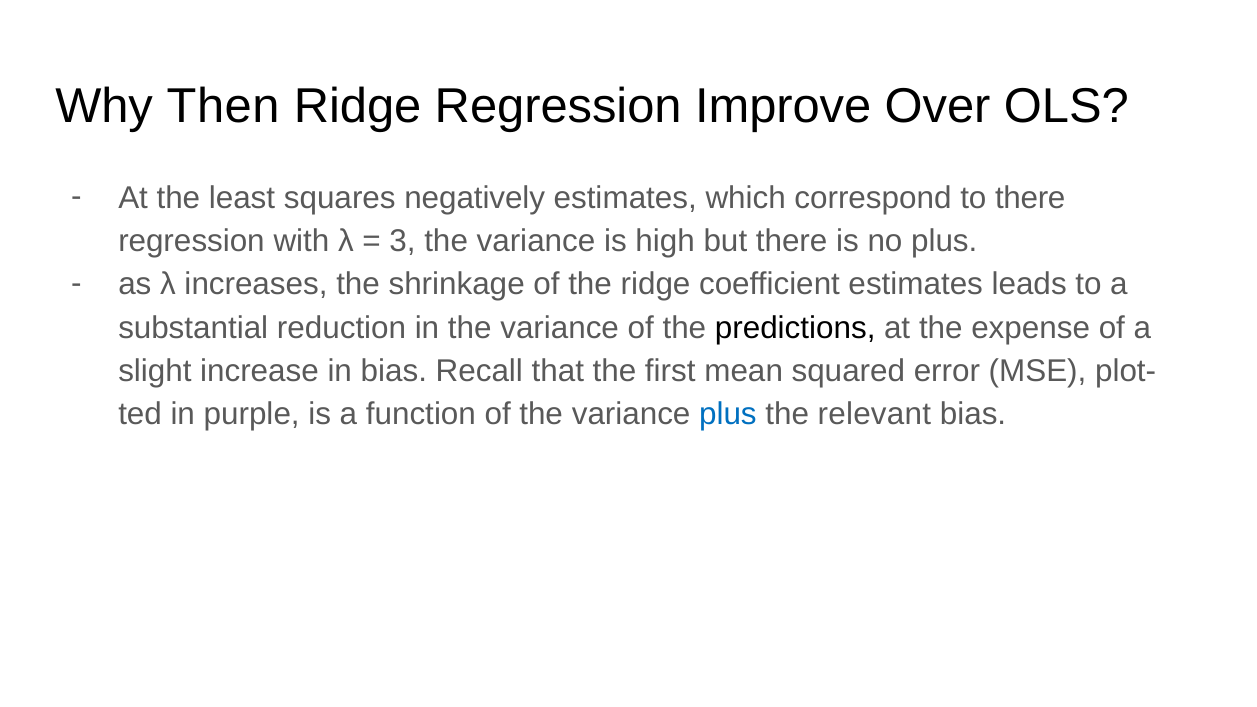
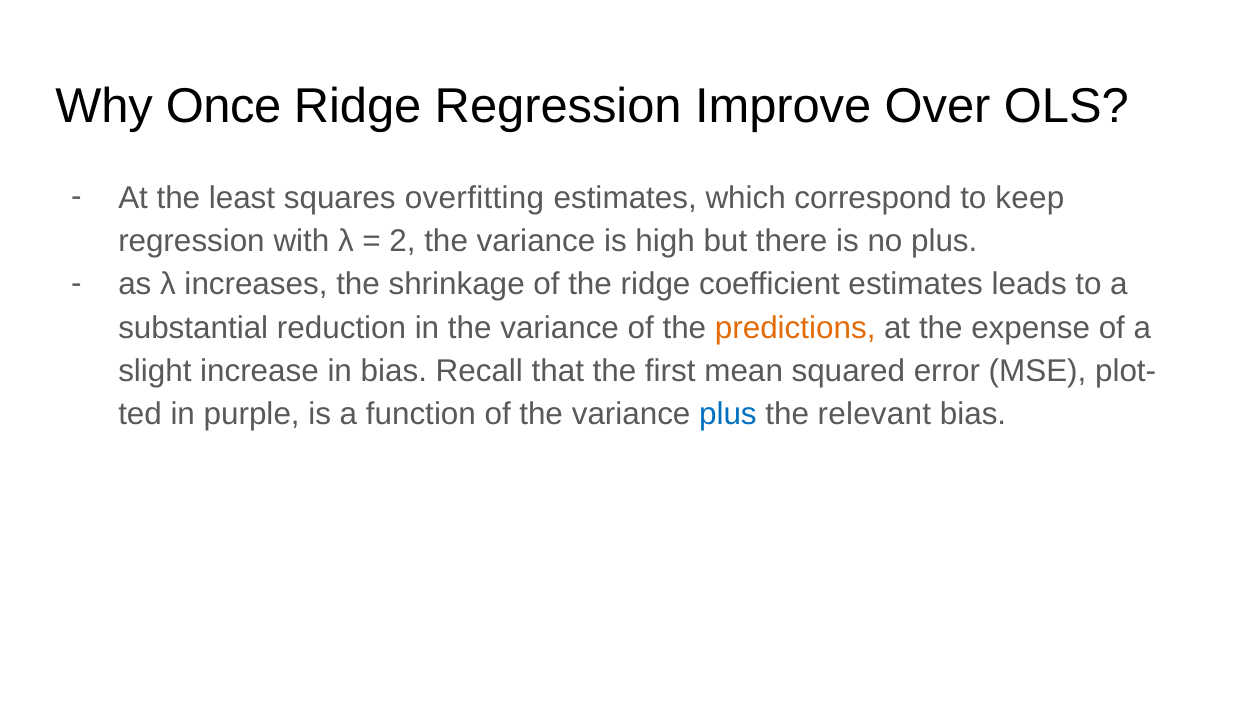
Then: Then -> Once (224, 106)
negatively: negatively -> overfitting (475, 198)
to there: there -> keep (1030, 198)
3: 3 -> 2 (403, 241)
predictions colour: black -> orange (795, 328)
